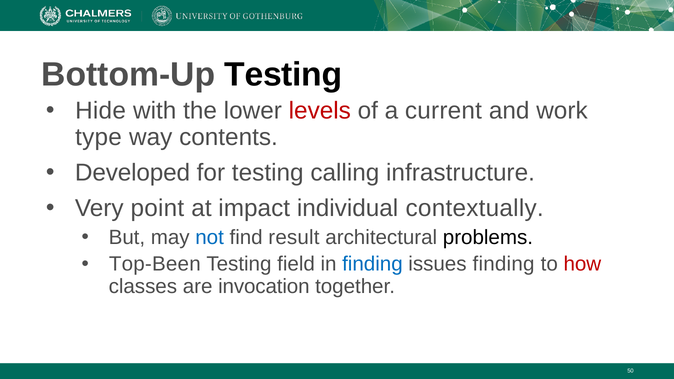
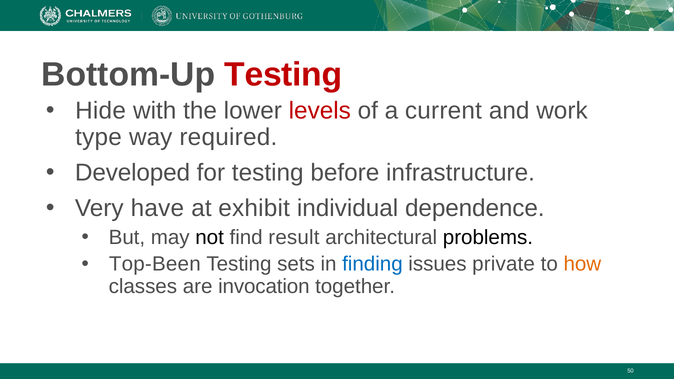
Testing colour: black -> red (283, 74)
contents: contents -> required (228, 137)
calling: calling -> before (345, 173)
point: point -> have (157, 208)
impact: impact -> exhibit (254, 208)
contextually: contextually -> dependence (475, 208)
not colour: blue -> black (210, 237)
field: field -> sets (296, 264)
issues finding: finding -> private (504, 264)
how colour: red -> orange (582, 264)
